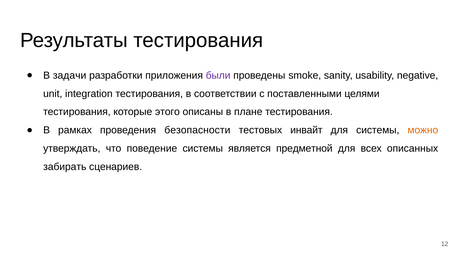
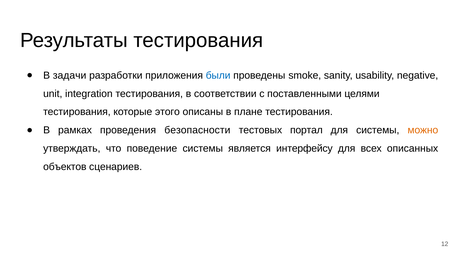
были colour: purple -> blue (218, 75)
инвайт: инвайт -> портал (306, 130)
предметной: предметной -> интерфейсу (304, 149)
забирать: забирать -> объектов (65, 167)
